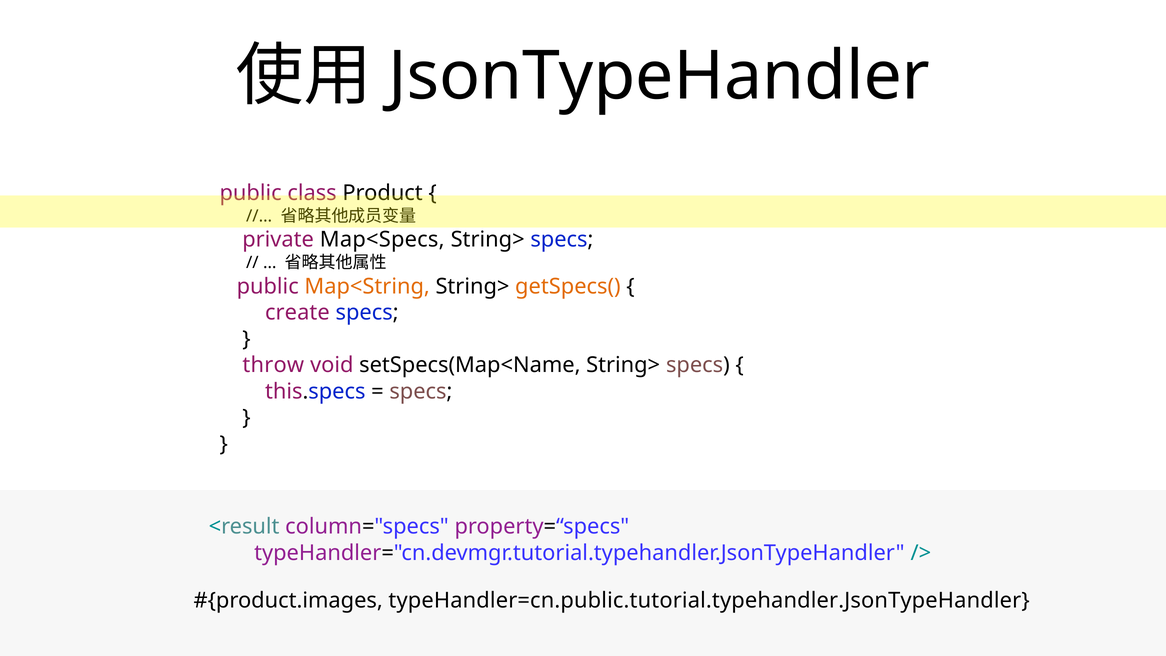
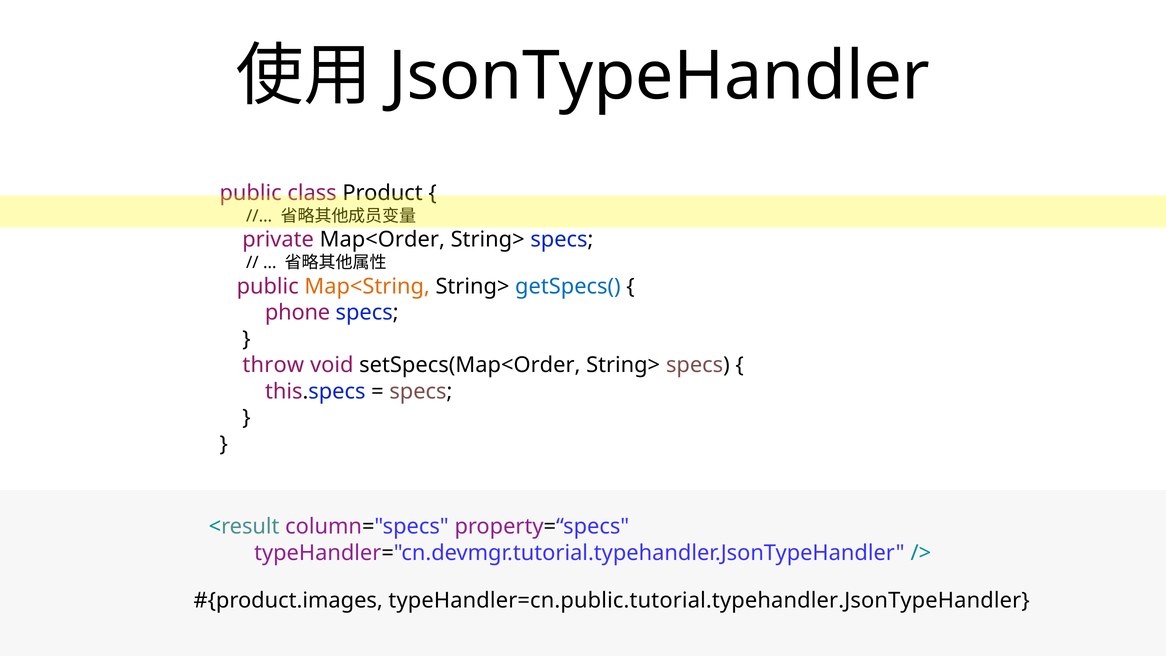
Map<Specs: Map<Specs -> Map<Order (382, 240)
getSpecs( colour: orange -> blue (568, 286)
create: create -> phone (298, 313)
setSpecs(Map<Name: setSpecs(Map<Name -> setSpecs(Map<Order (470, 365)
